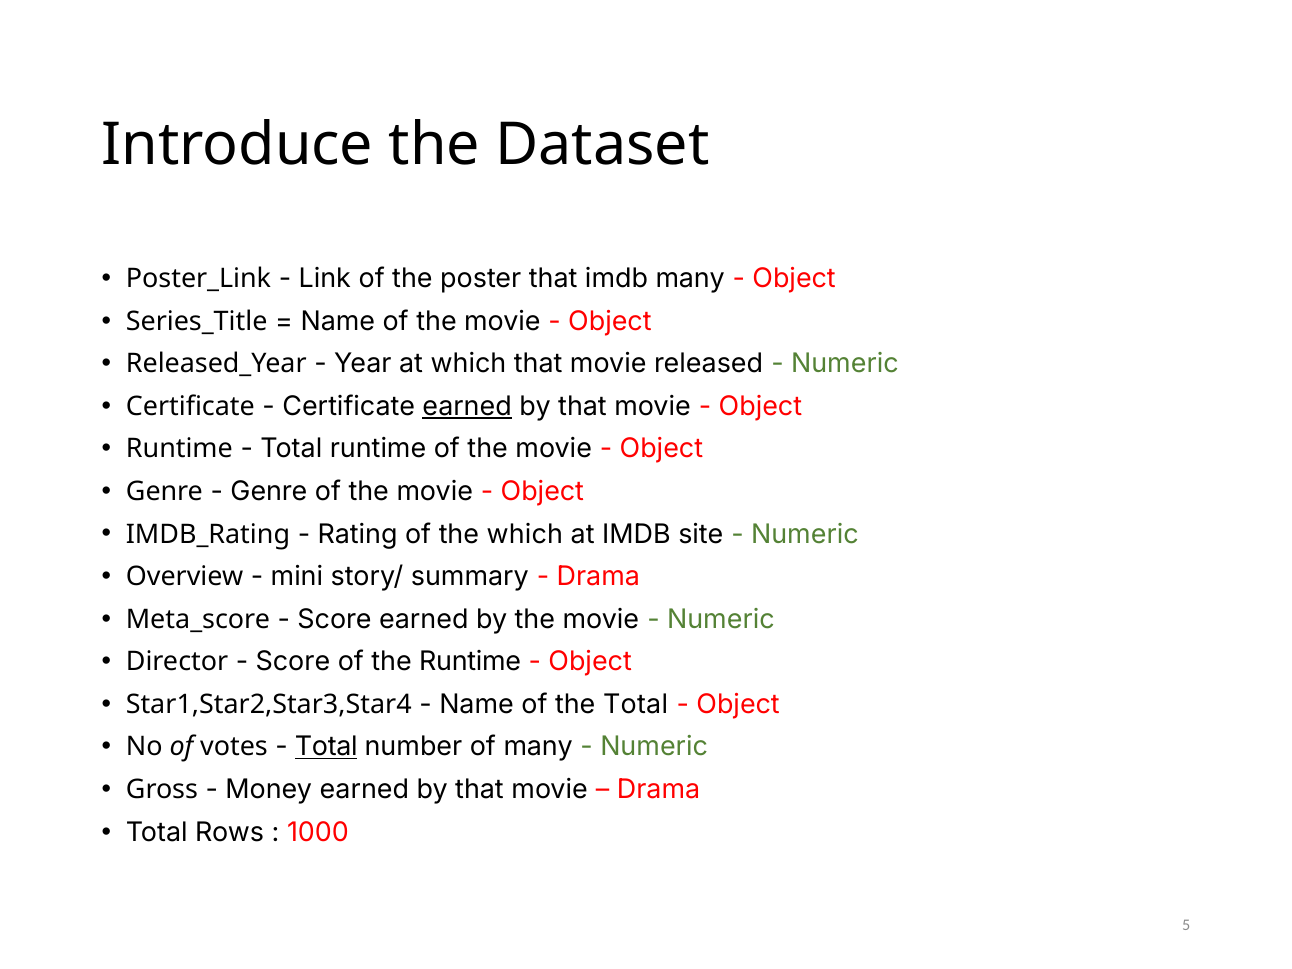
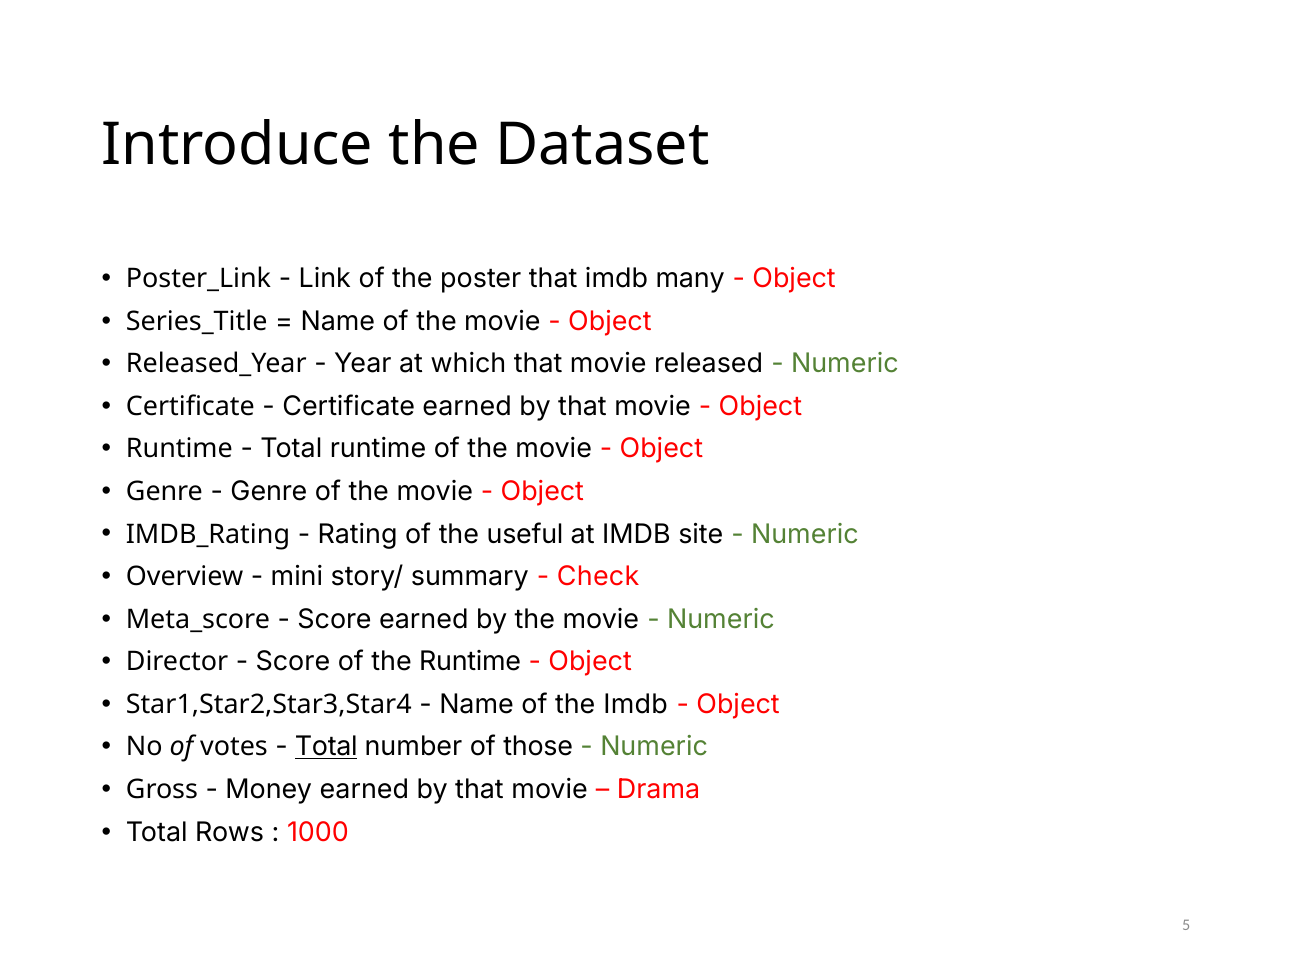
earned underline: present -> none (467, 406)
the which: which -> useful (525, 534)
Drama: Drama -> Check (598, 577)
the Total: Total -> Imdb (636, 705)
of many: many -> those (538, 747)
